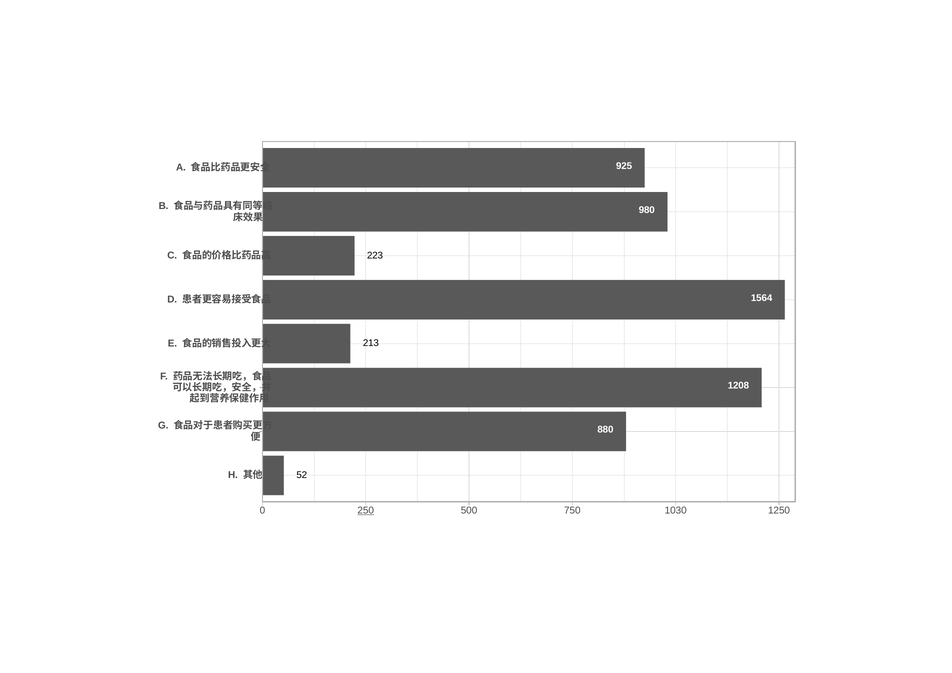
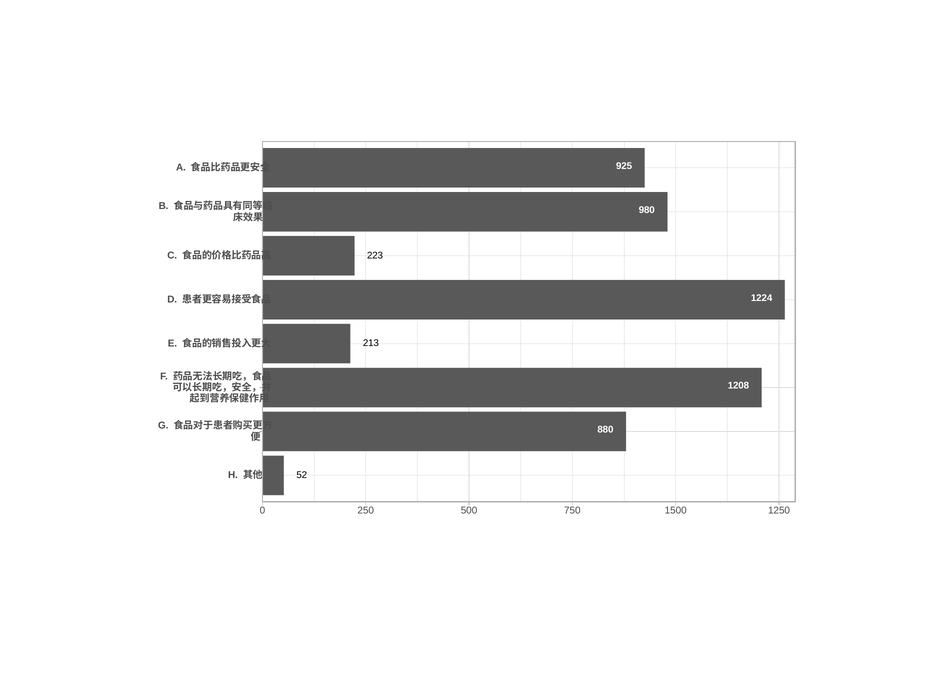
1564: 1564 -> 1224 (762, 298)
250 underline: present -> none (366, 511)
1030: 1030 -> 1500 (676, 511)
